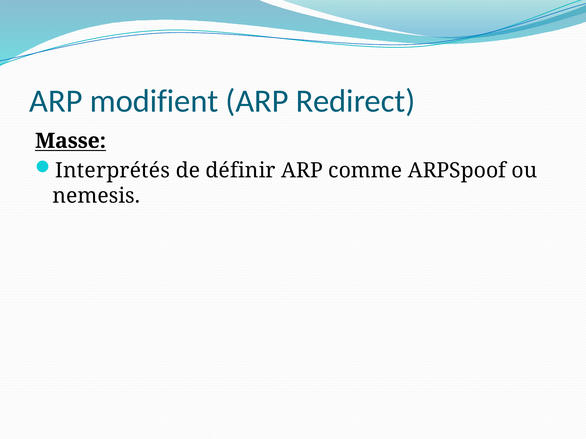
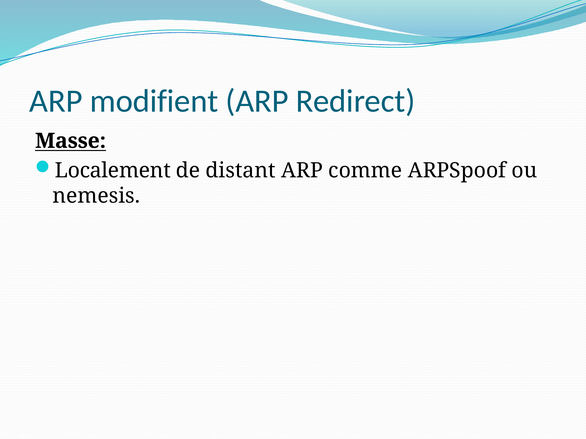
Interprétés: Interprétés -> Localement (113, 171)
définir: définir -> distant (241, 171)
